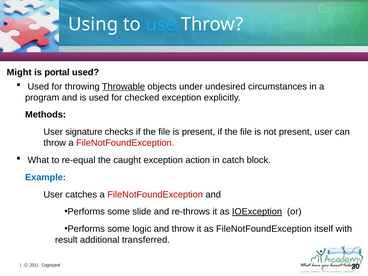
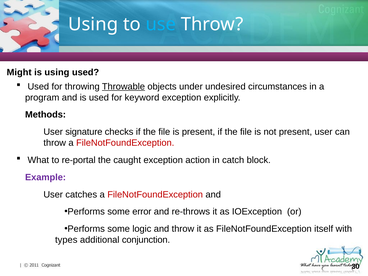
is portal: portal -> using (57, 72)
checked: checked -> keyword (142, 98)
re-equal: re-equal -> re-portal (79, 160)
Example colour: blue -> purple (46, 177)
slide: slide -> error (142, 212)
IOException underline: present -> none (257, 212)
result: result -> types (66, 240)
transferred: transferred -> conjunction (146, 240)
